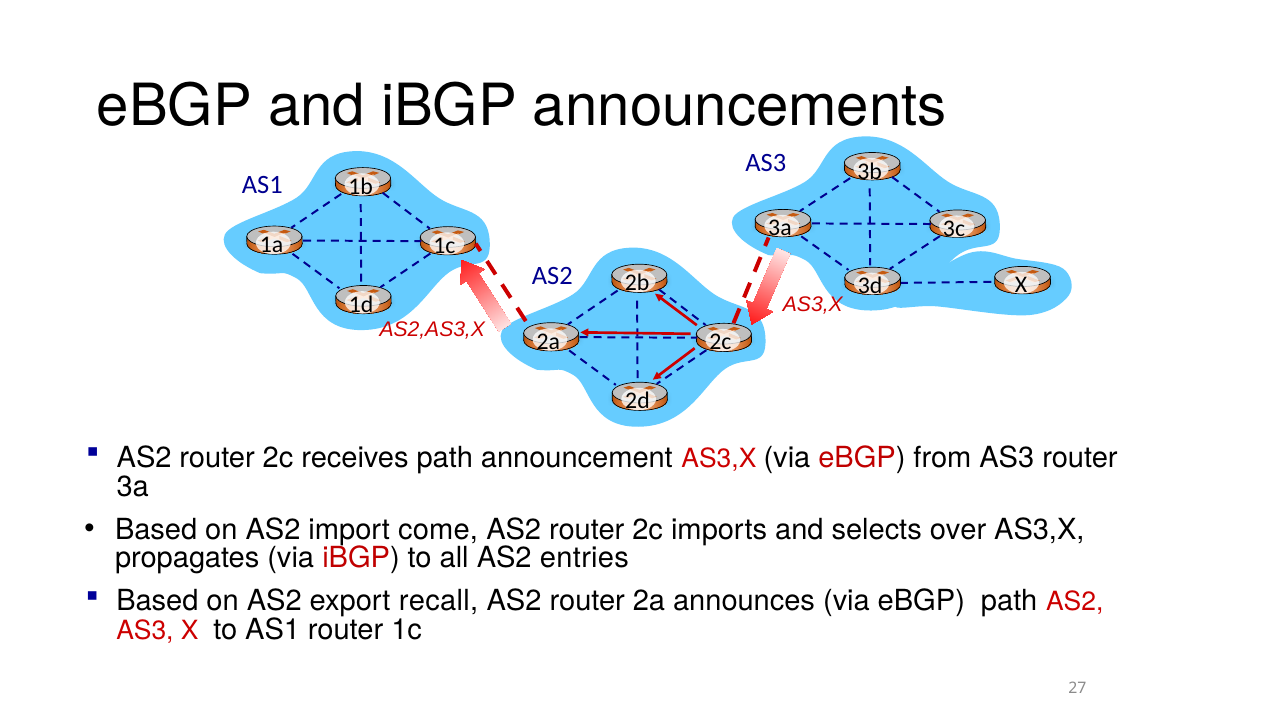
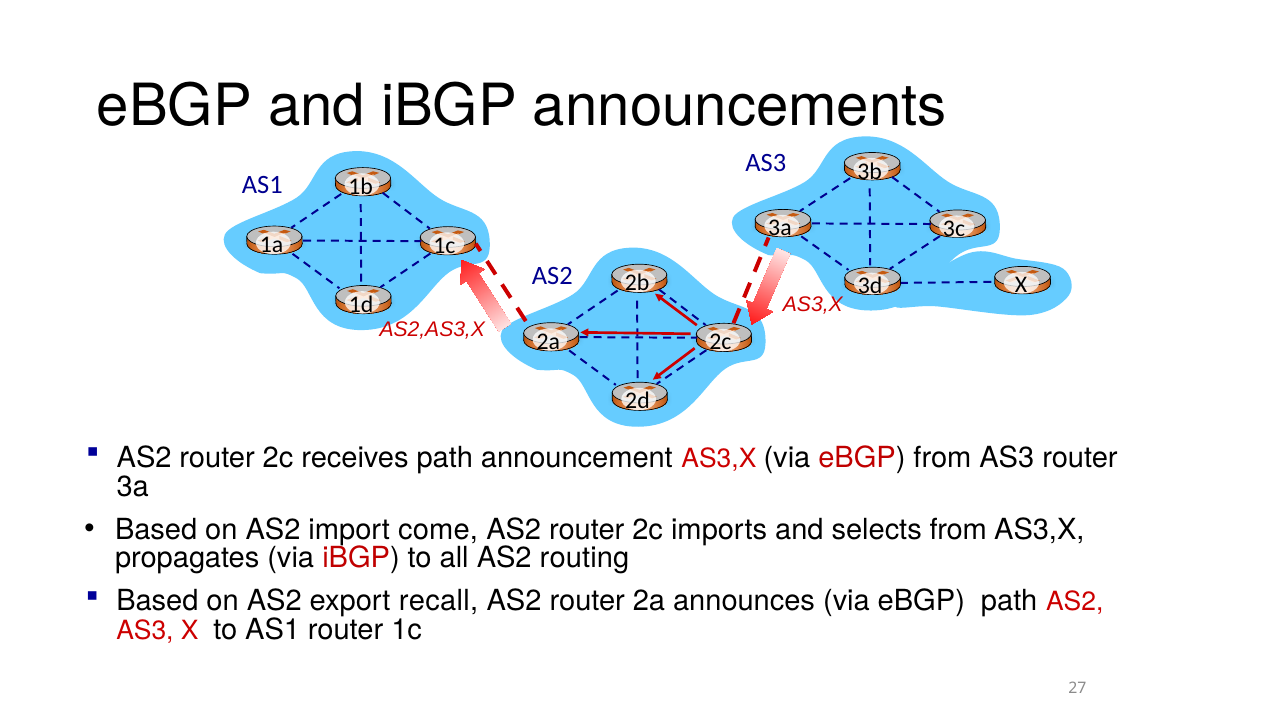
selects over: over -> from (958, 530)
entries: entries -> routing (585, 558)
